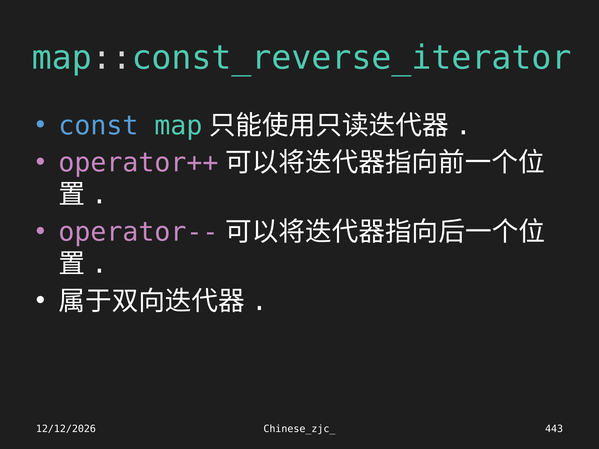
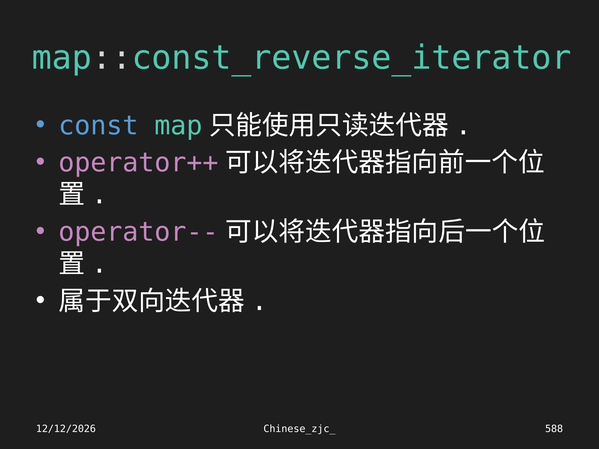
443: 443 -> 588 (554, 429)
